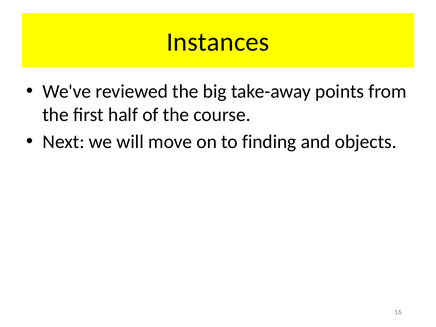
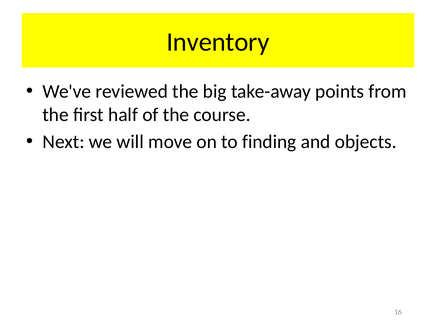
Instances: Instances -> Inventory (218, 42)
